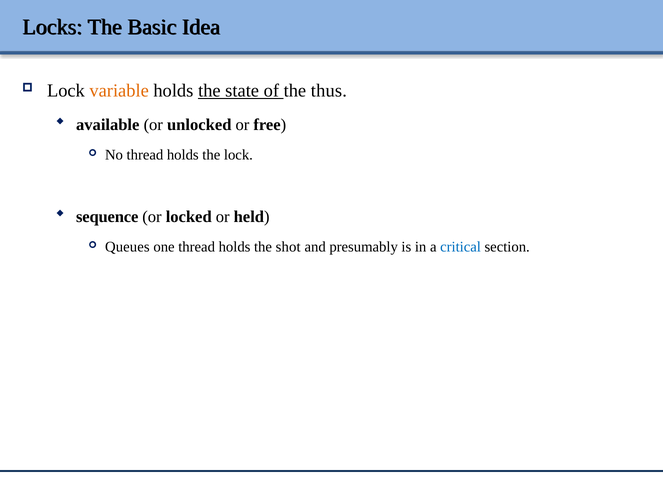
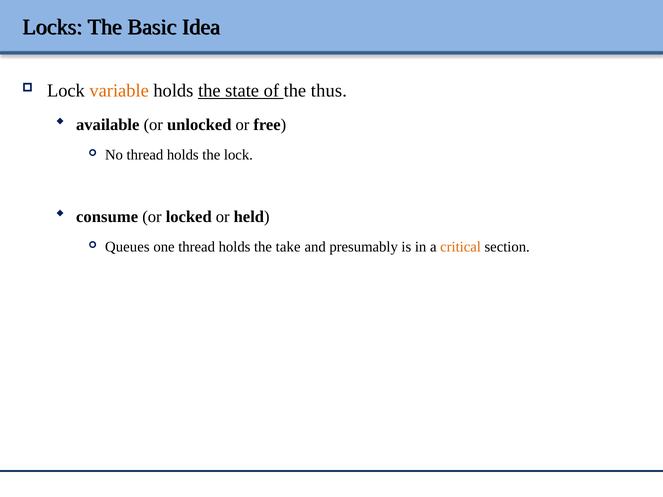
sequence: sequence -> consume (107, 217)
shot: shot -> take (288, 247)
critical colour: blue -> orange (461, 247)
